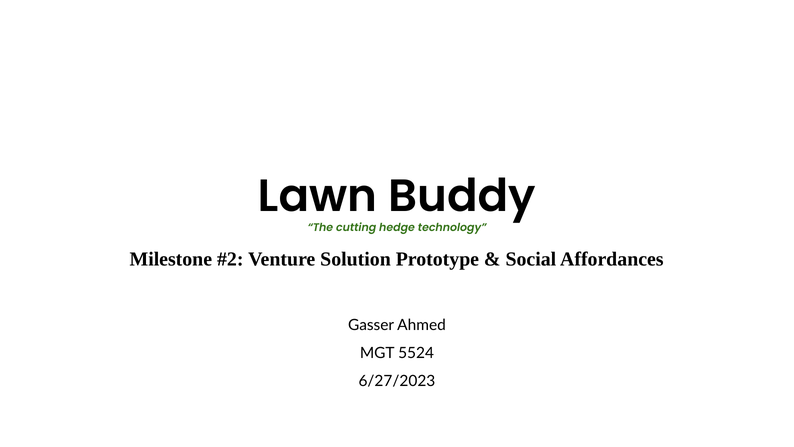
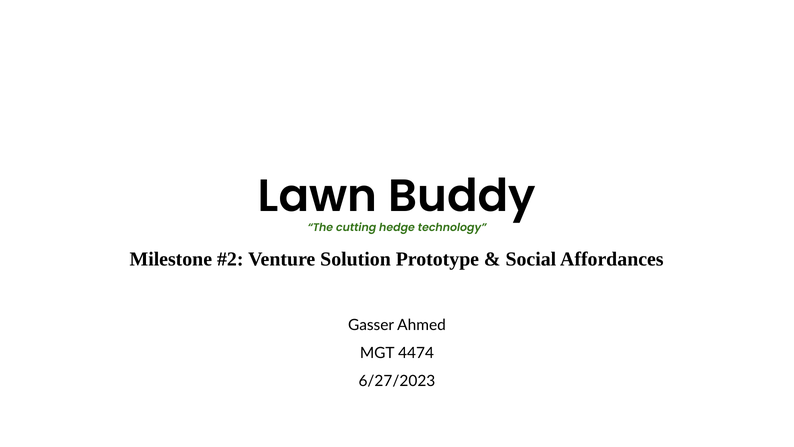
5524: 5524 -> 4474 (416, 353)
